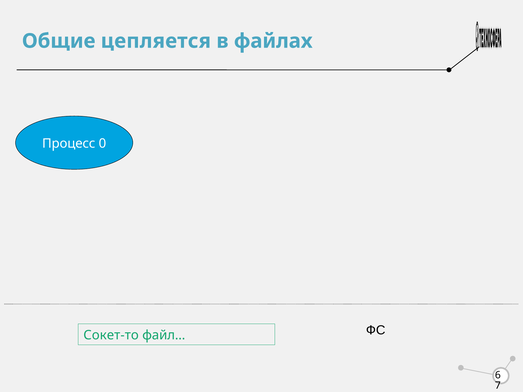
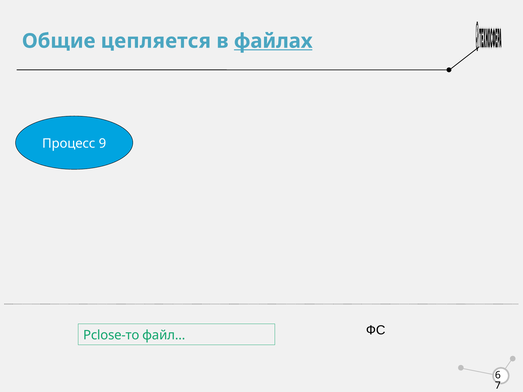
файлах underline: none -> present (273, 41)
0: 0 -> 9 (102, 144)
Сокет-то: Сокет-то -> Pclose-то (111, 335)
